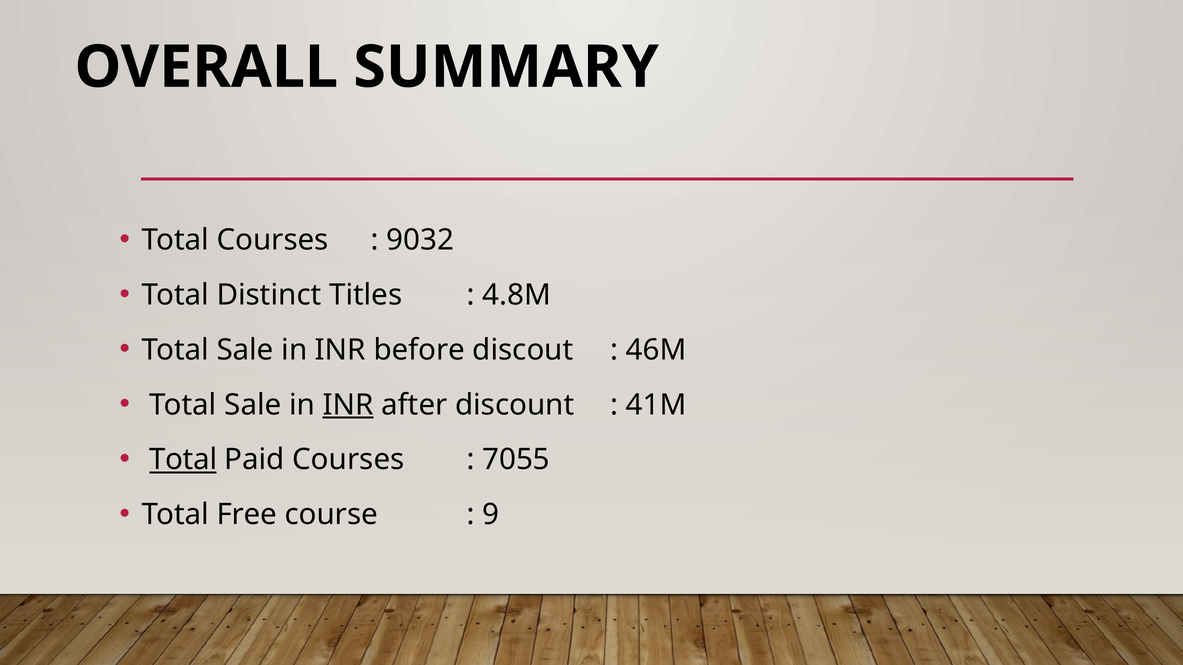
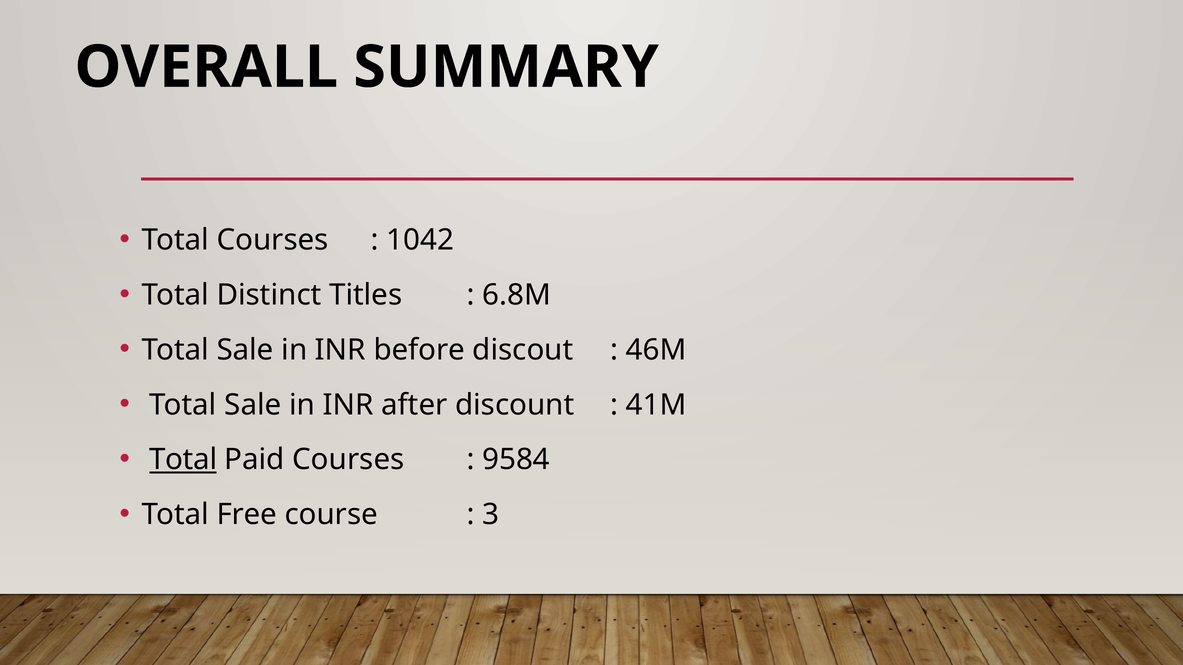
9032: 9032 -> 1042 (420, 240)
4.8M: 4.8M -> 6.8M (517, 295)
INR underline: present -> none (348, 405)
7055: 7055 -> 9584 (516, 460)
9: 9 -> 3 (491, 515)
